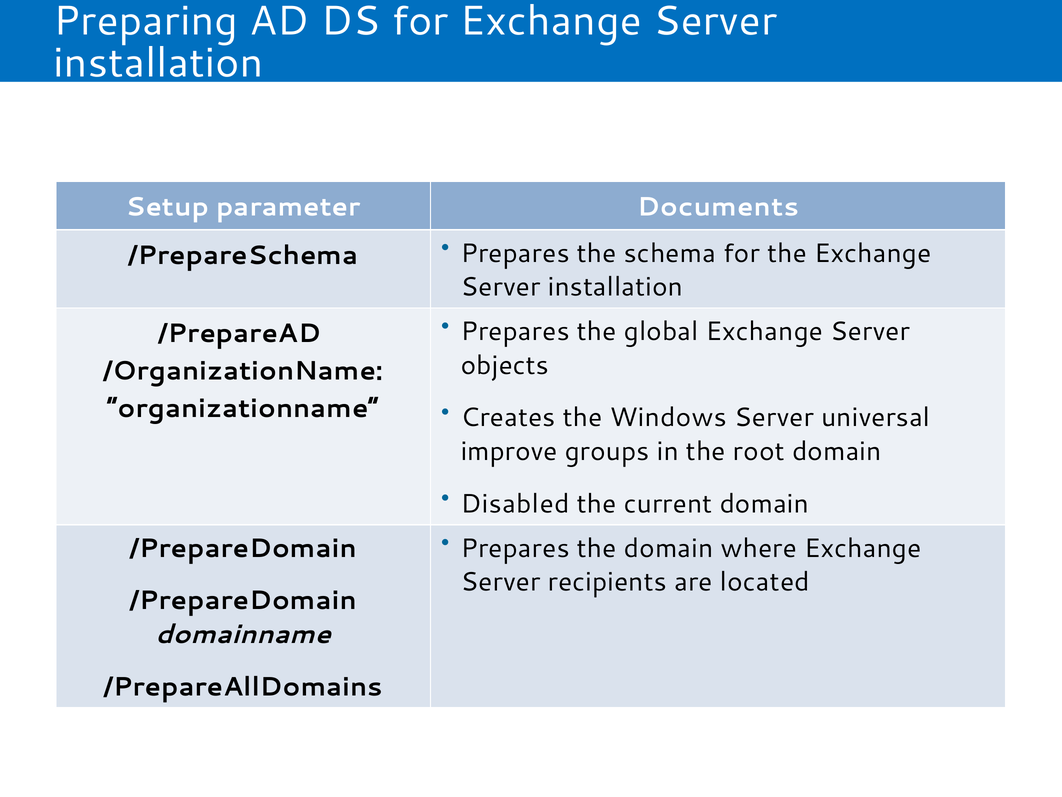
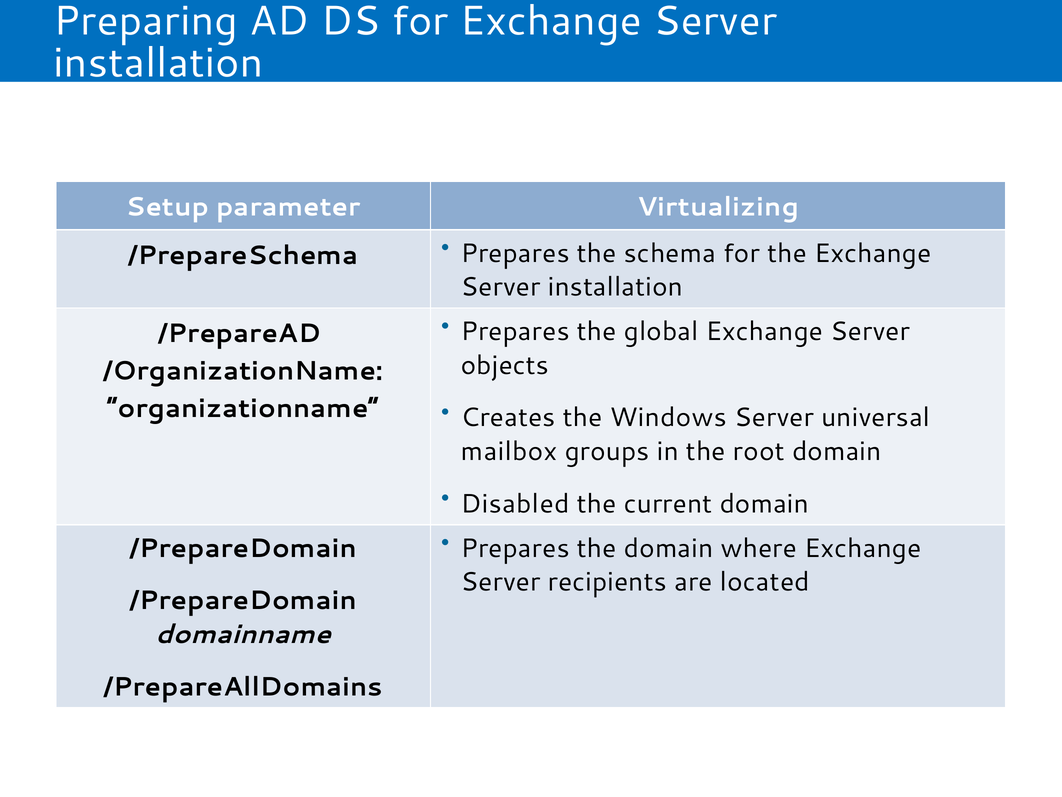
Documents: Documents -> Virtualizing (718, 207)
improve: improve -> mailbox (509, 451)
